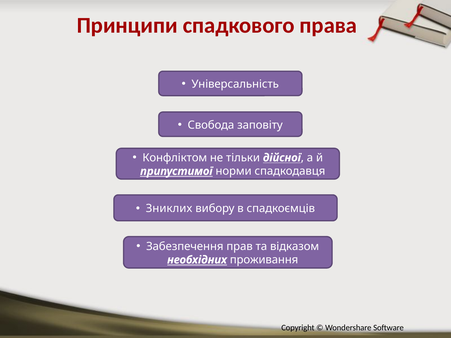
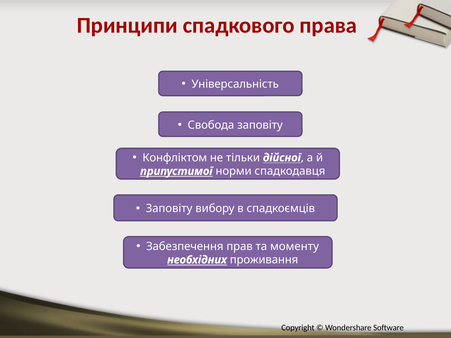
Зниклих: Зниклих -> Заповіту (169, 209)
відказом: відказом -> моменту (295, 246)
